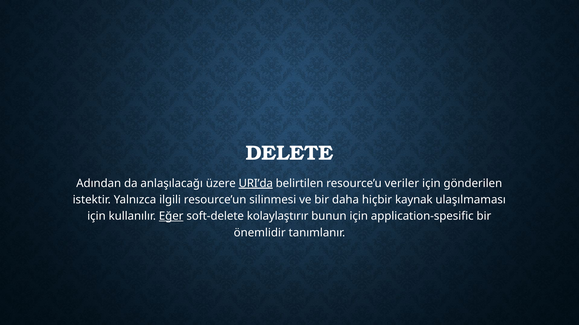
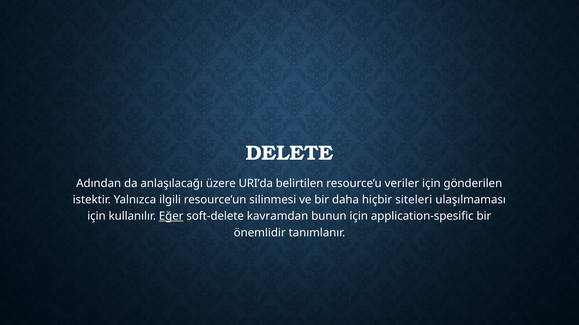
URI’da underline: present -> none (256, 184)
kaynak: kaynak -> siteleri (414, 200)
kolaylaştırır: kolaylaştırır -> kavramdan (278, 217)
